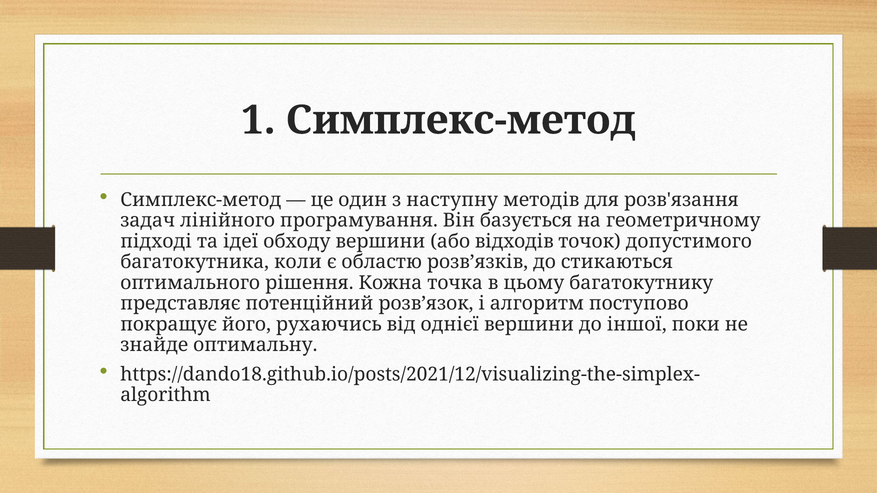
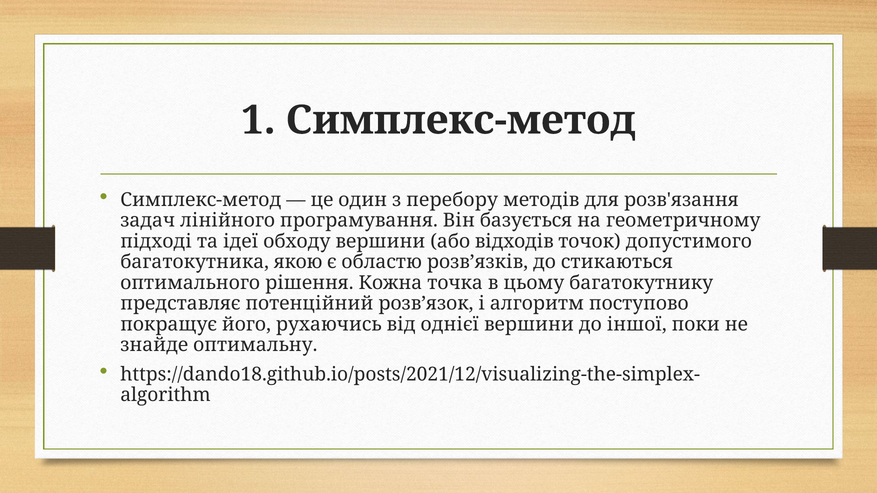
наступну: наступну -> перебору (452, 200)
коли: коли -> якою (298, 262)
